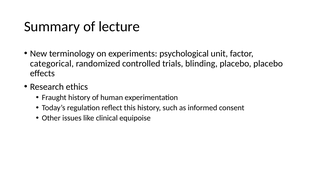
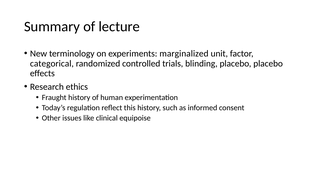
psychological: psychological -> marginalized (184, 53)
